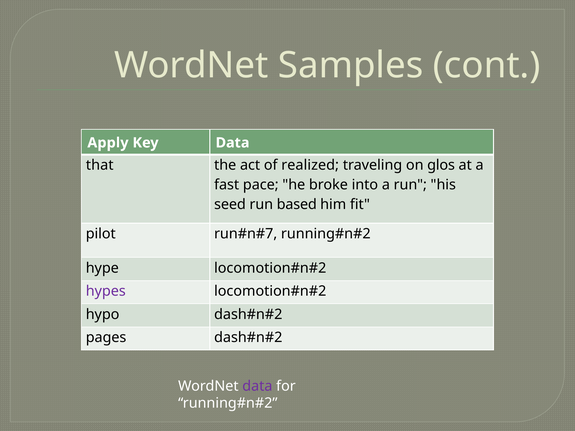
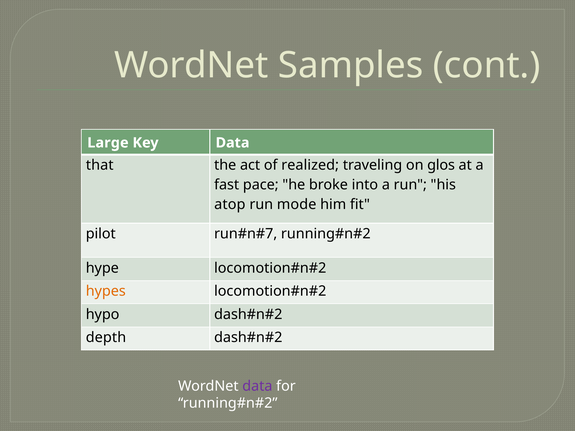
Apply: Apply -> Large (108, 143)
seed: seed -> atop (230, 204)
based: based -> mode (297, 204)
hypes colour: purple -> orange (106, 291)
pages: pages -> depth (106, 338)
